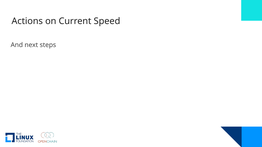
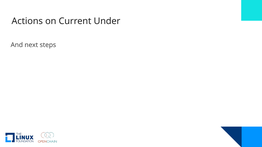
Speed: Speed -> Under (107, 21)
